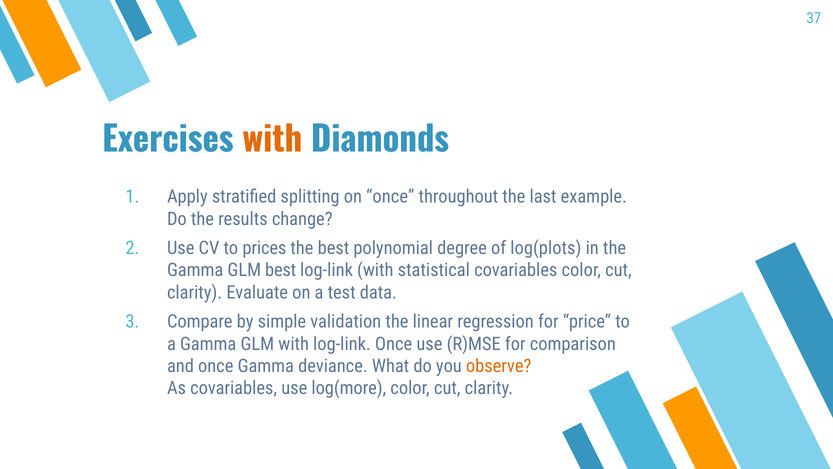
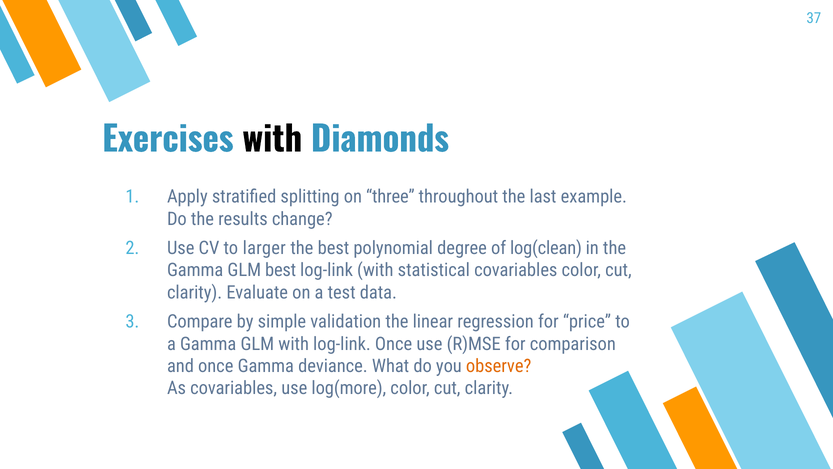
with colour: orange -> black (272, 140)
on once: once -> three (390, 197)
prices: prices -> larger (264, 248)
log(plots: log(plots -> log(clean (546, 248)
